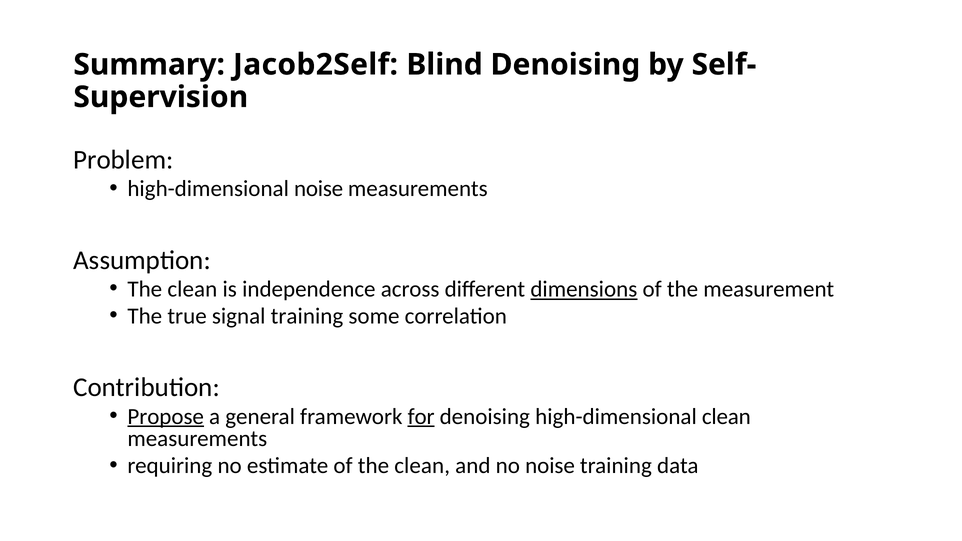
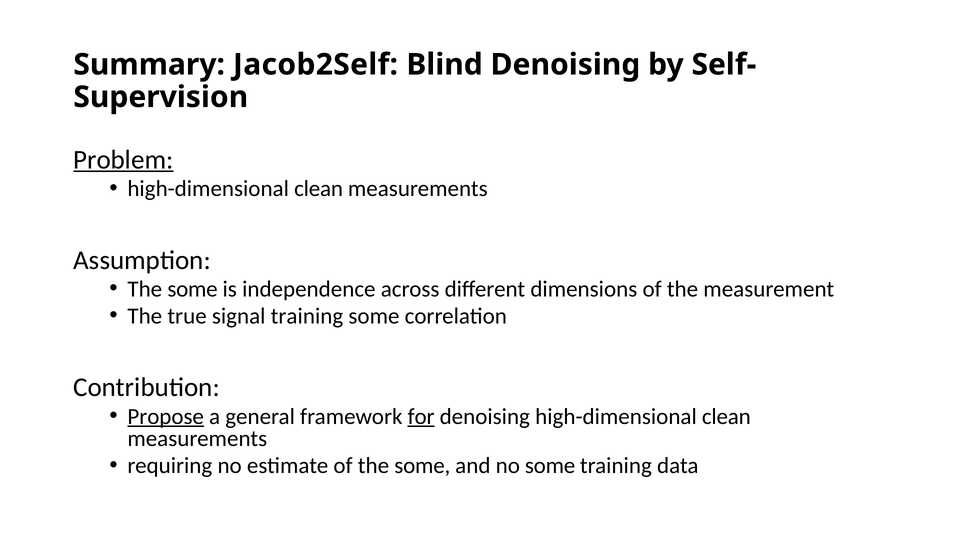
Problem underline: none -> present (123, 160)
noise: noise -> clean (319, 189)
clean: clean -> some (193, 289)
dimensions underline: present -> none (584, 289)
of the clean: clean -> some (422, 466)
no noise: noise -> some (550, 466)
